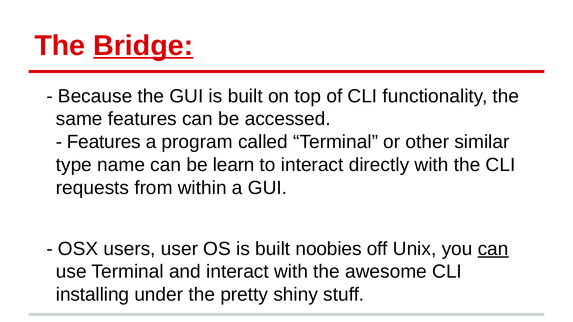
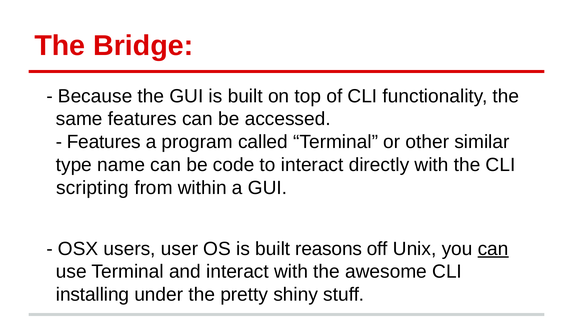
Bridge underline: present -> none (143, 46)
learn: learn -> code (234, 165)
requests: requests -> scripting (92, 188)
noobies: noobies -> reasons (329, 249)
